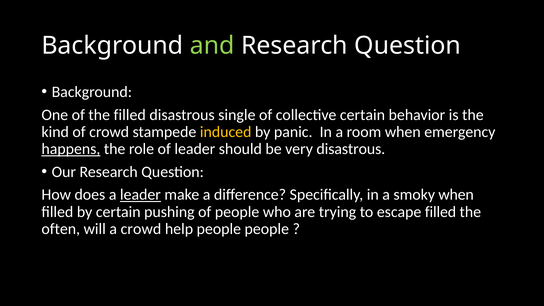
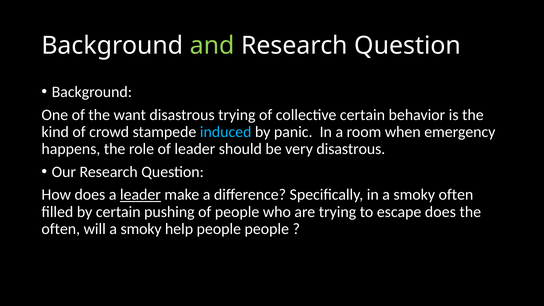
the filled: filled -> want (130, 115)
disastrous single: single -> trying (237, 115)
induced colour: yellow -> light blue (226, 132)
happens underline: present -> none (71, 149)
smoky when: when -> often (456, 195)
escape filled: filled -> does (440, 212)
will a crowd: crowd -> smoky (141, 229)
